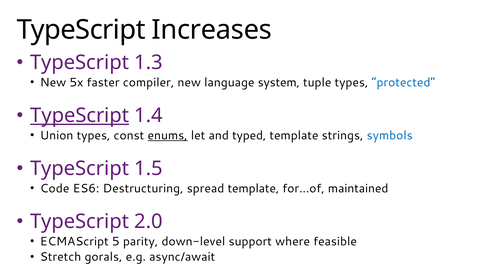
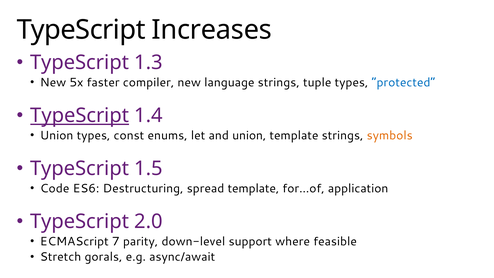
language system: system -> strings (279, 82)
enums underline: present -> none (168, 135)
and typed: typed -> union (249, 135)
symbols colour: blue -> orange (390, 135)
maintained: maintained -> application (358, 188)
5: 5 -> 7 (116, 241)
